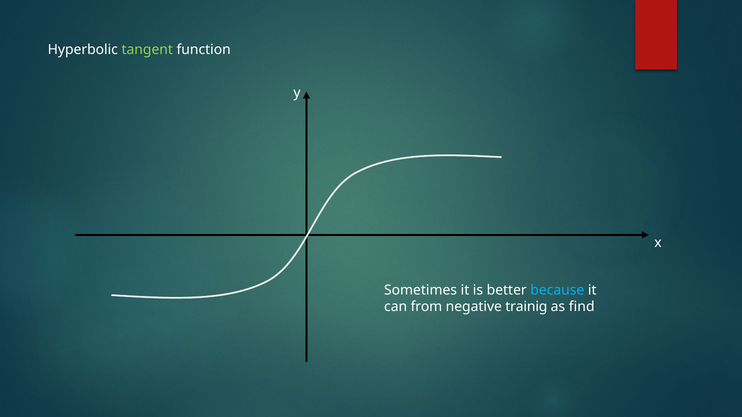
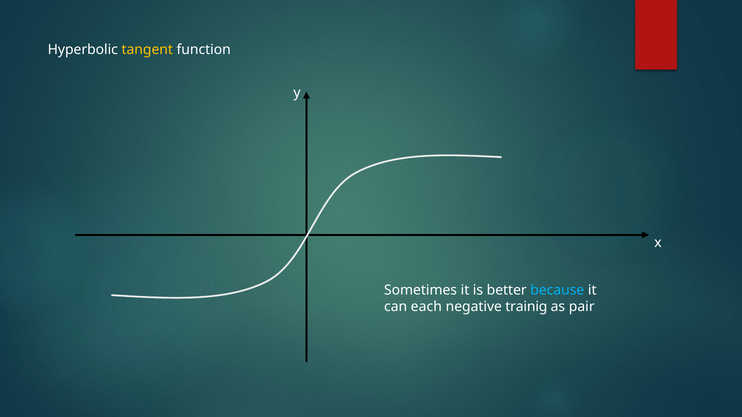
tangent colour: light green -> yellow (147, 50)
from: from -> each (426, 307)
find: find -> pair (582, 307)
